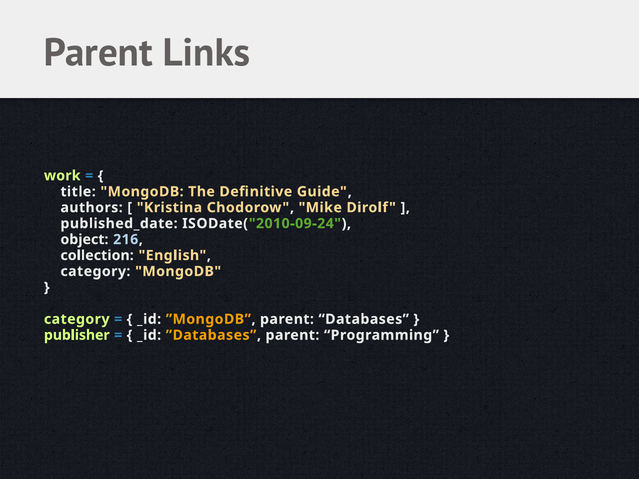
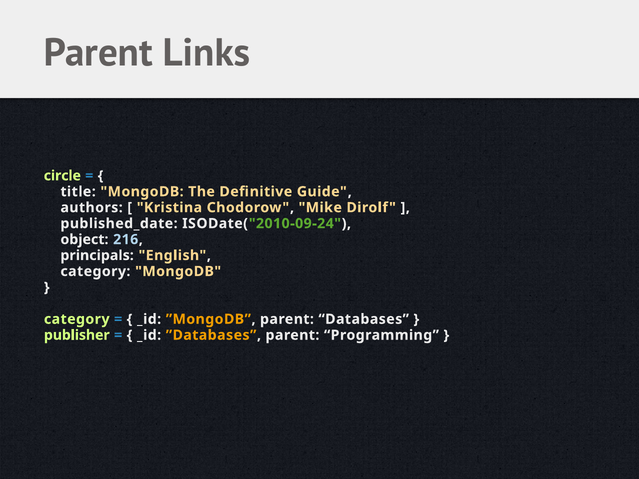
work: work -> circle (62, 176)
collection: collection -> principals (97, 256)
